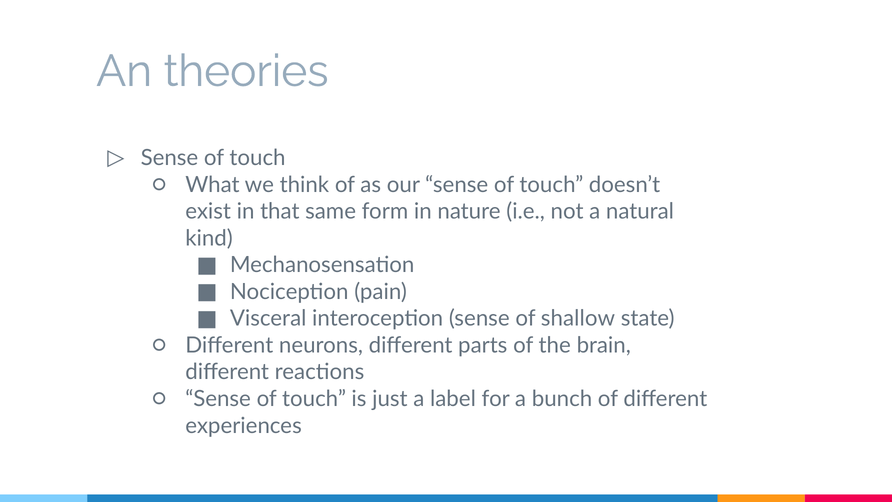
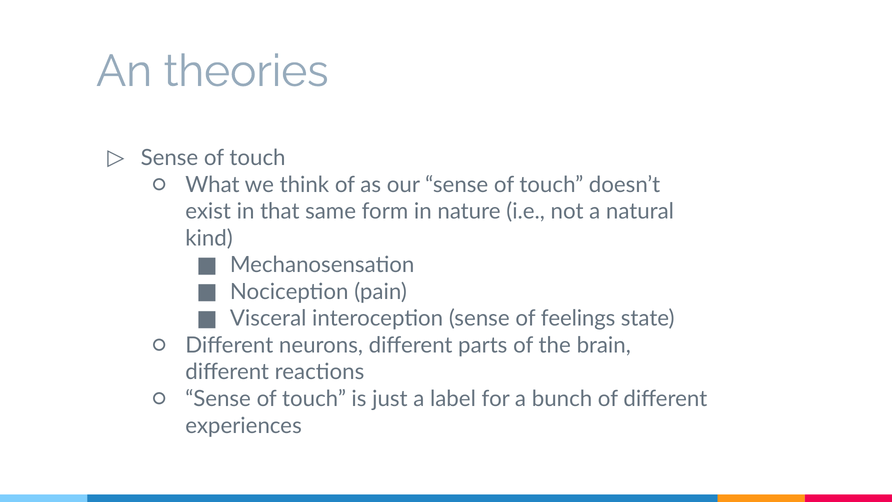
shallow: shallow -> feelings (578, 318)
